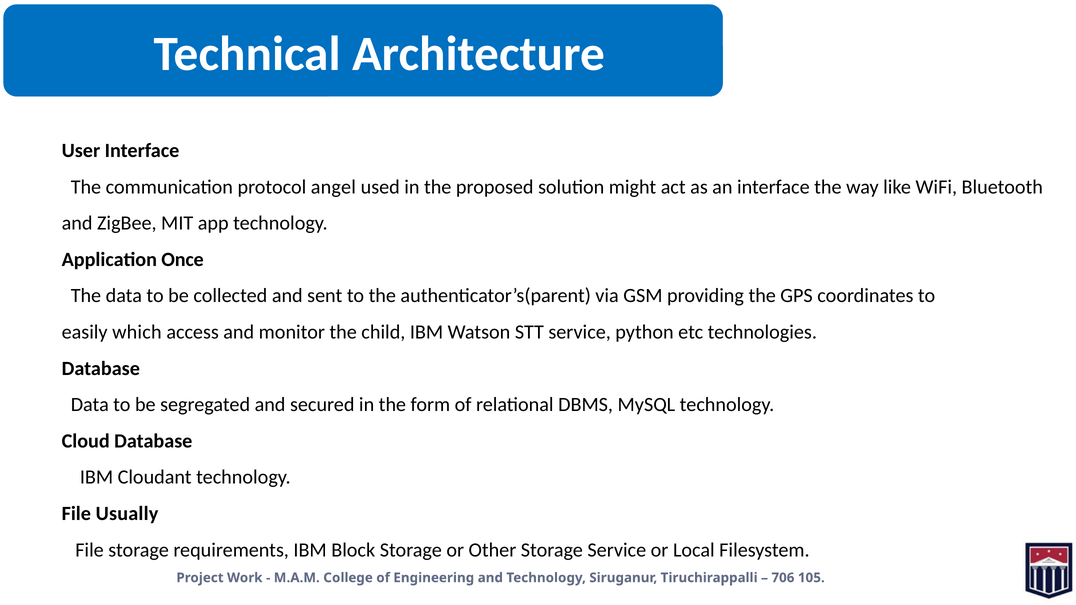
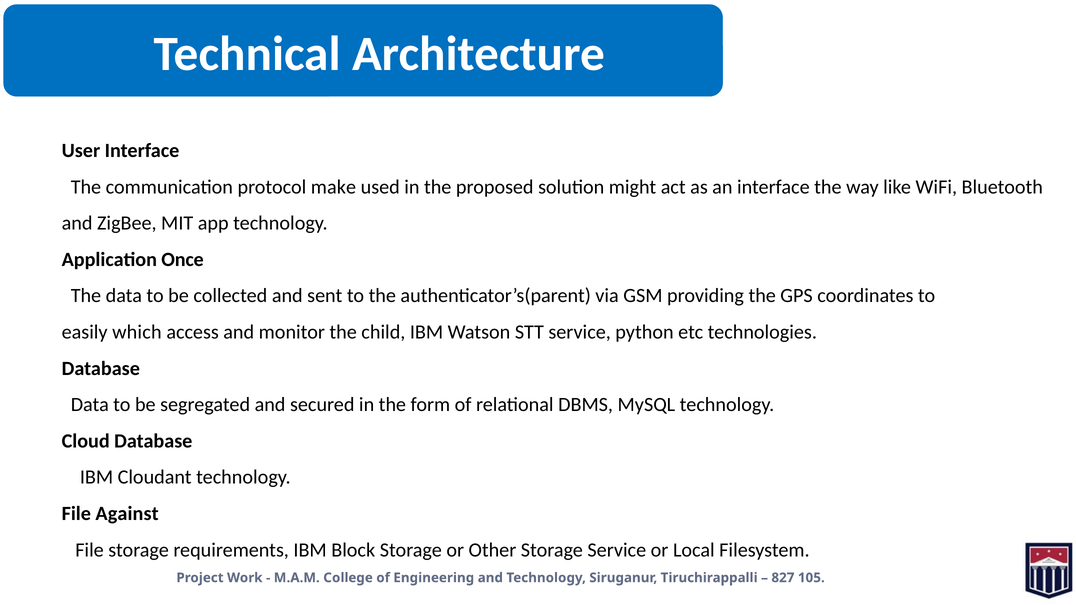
angel: angel -> make (333, 187)
Usually: Usually -> Against (127, 514)
706: 706 -> 827 (783, 578)
